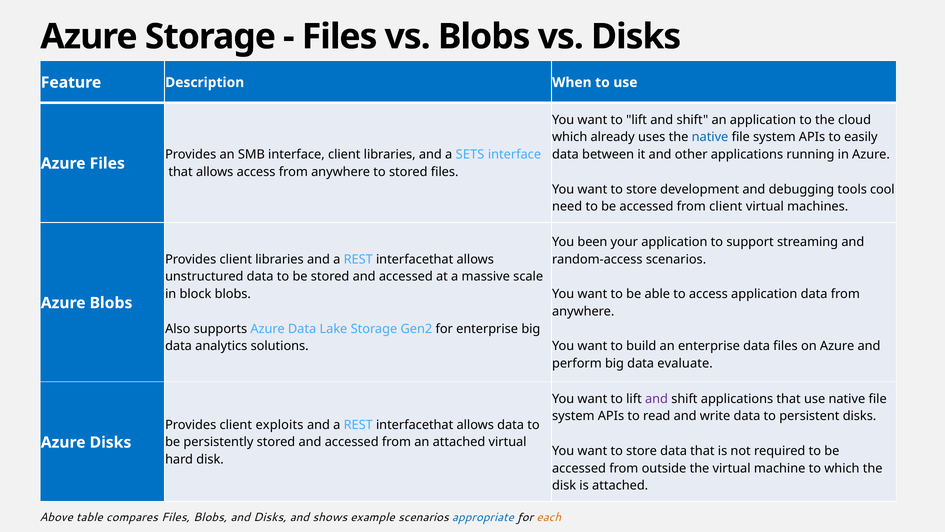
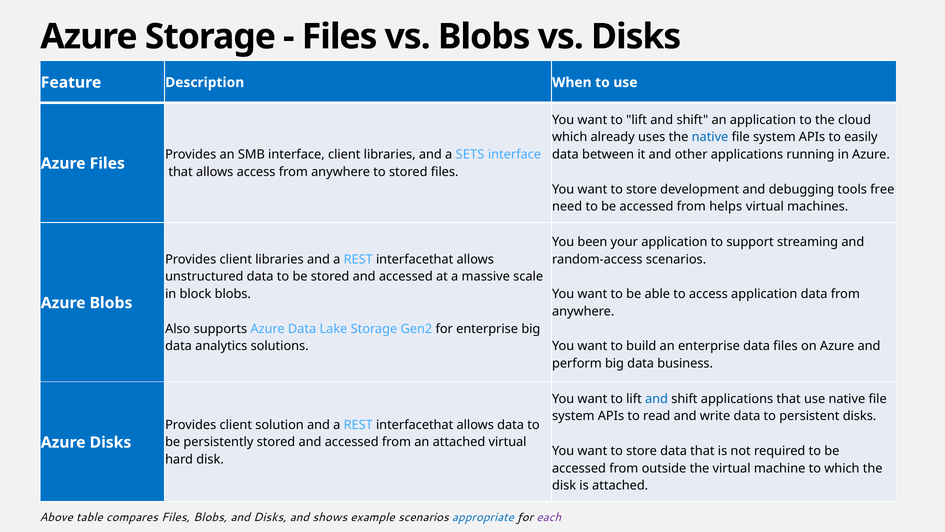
cool: cool -> free (882, 189)
from client: client -> helps (726, 206)
evaluate: evaluate -> business (685, 363)
and colour: purple -> blue (657, 399)
exploits: exploits -> solution (280, 425)
each colour: orange -> purple (549, 517)
